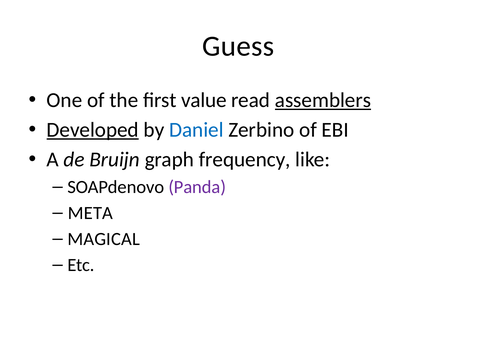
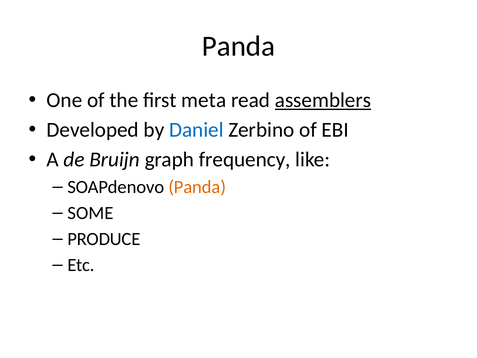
Guess: Guess -> Panda (238, 46)
value: value -> meta (204, 100)
Developed underline: present -> none (93, 130)
Panda colour: purple -> orange (197, 187)
META: META -> SOME (90, 213)
MAGICAL: MAGICAL -> PRODUCE (104, 239)
